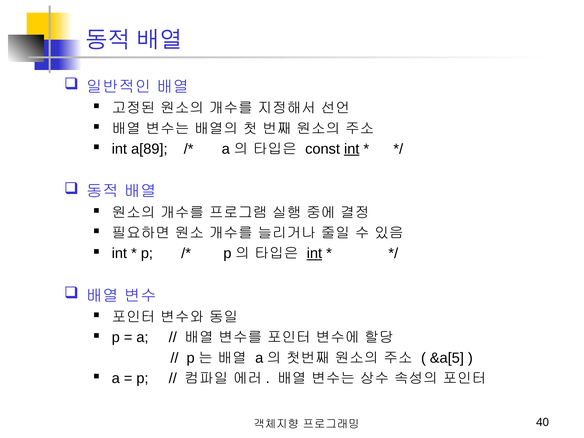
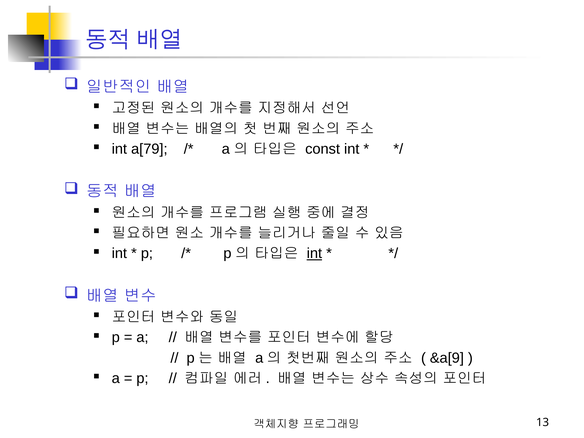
a[89: a[89 -> a[79 (149, 149)
int underline: present -> none (352, 149)
&a[5: &a[5 -> &a[9 (447, 358)
40: 40 -> 13 (543, 422)
